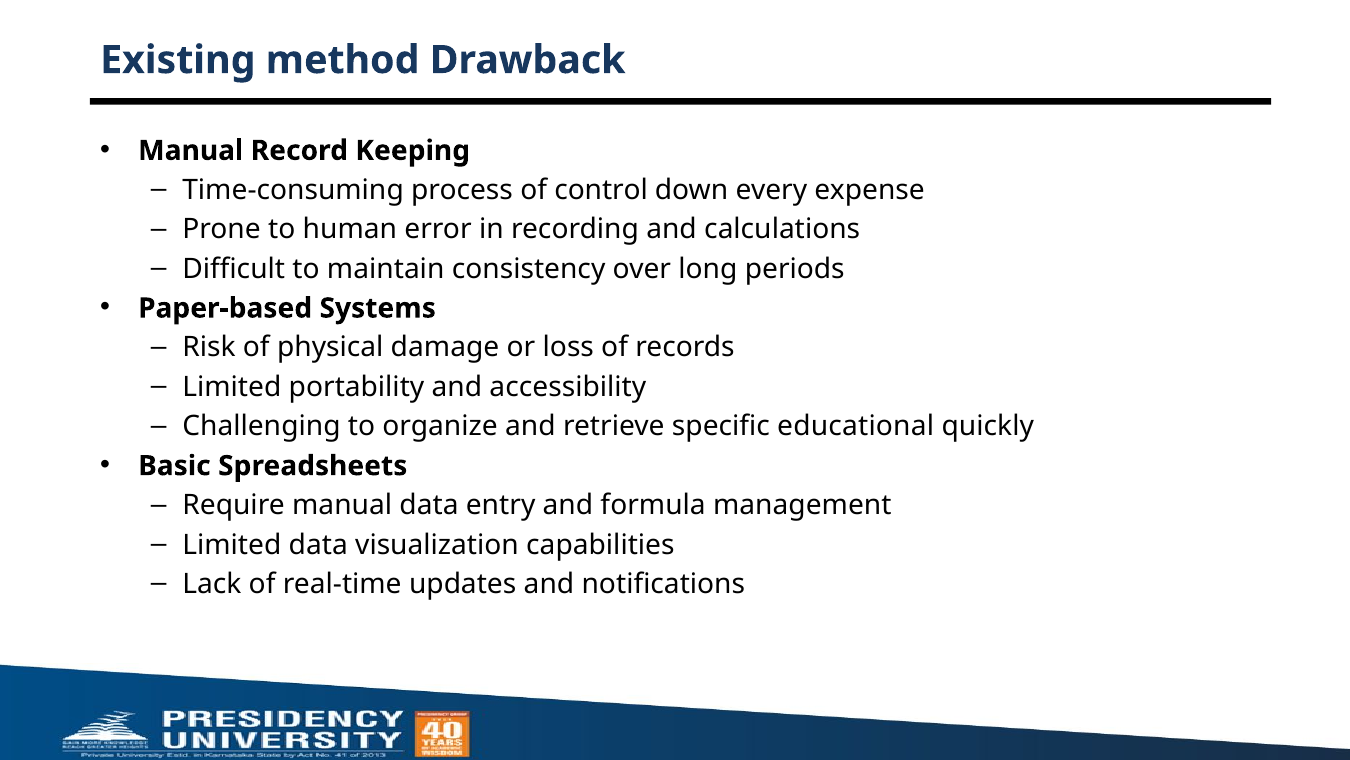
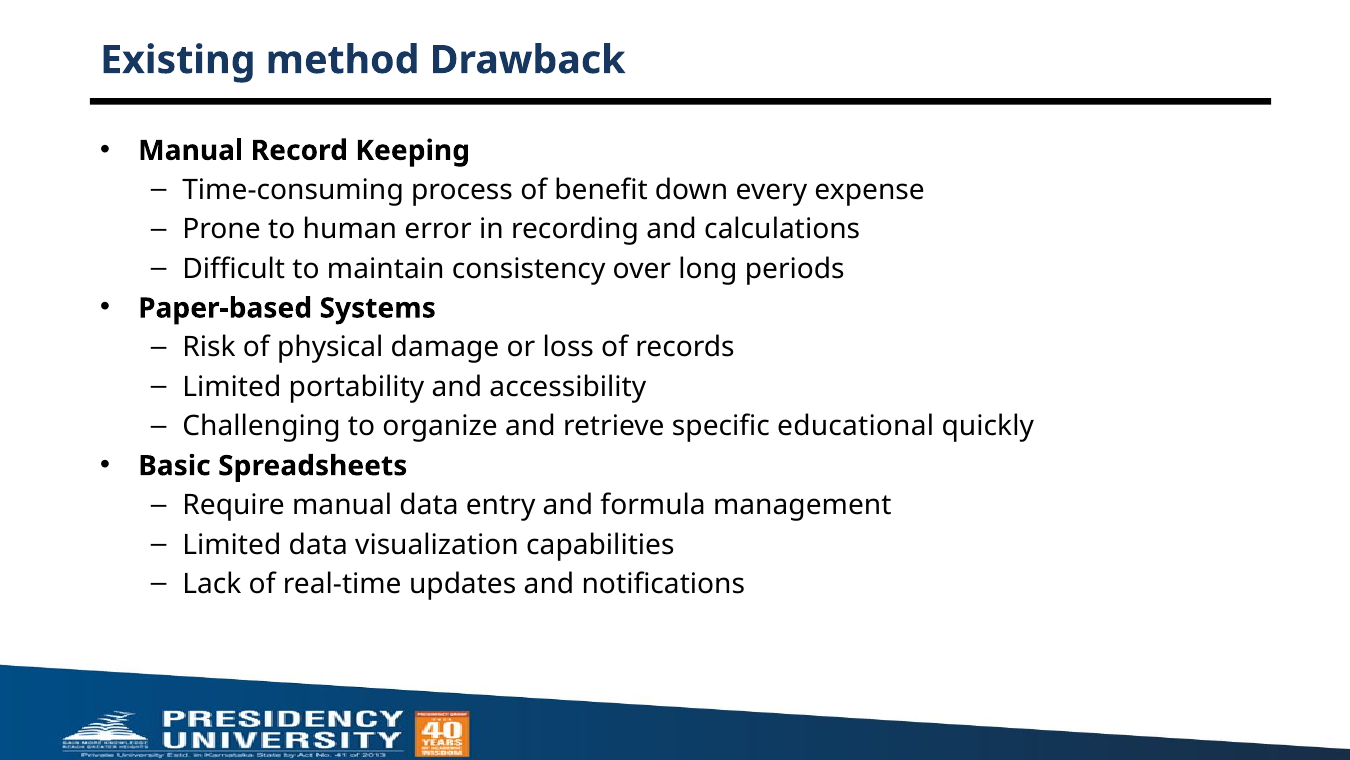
control: control -> benefit (601, 190)
